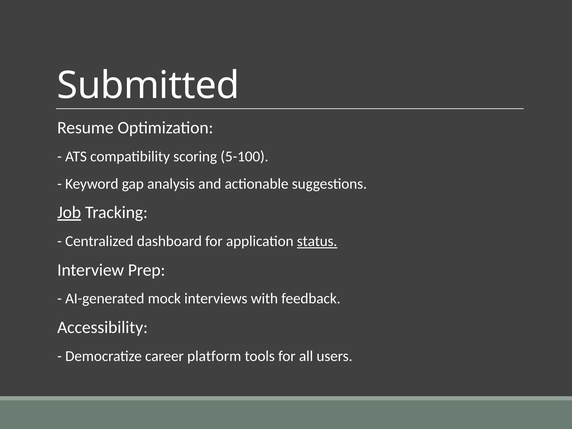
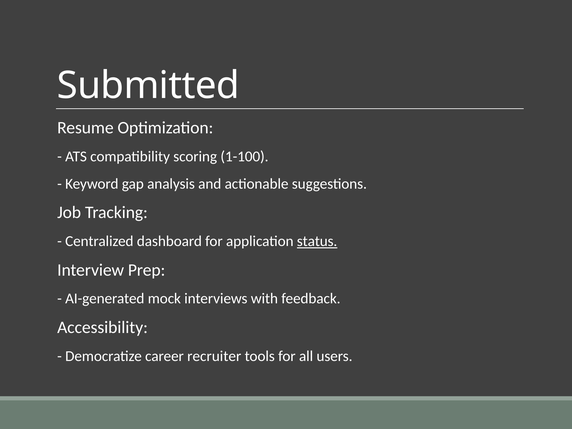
5-100: 5-100 -> 1-100 (245, 156)
Job underline: present -> none (69, 212)
platform: platform -> recruiter (214, 356)
